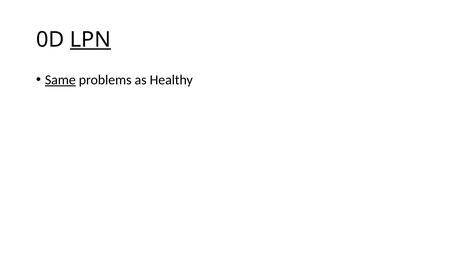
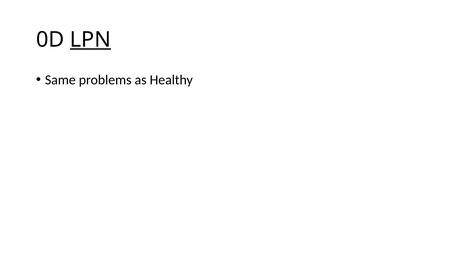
Same underline: present -> none (60, 80)
